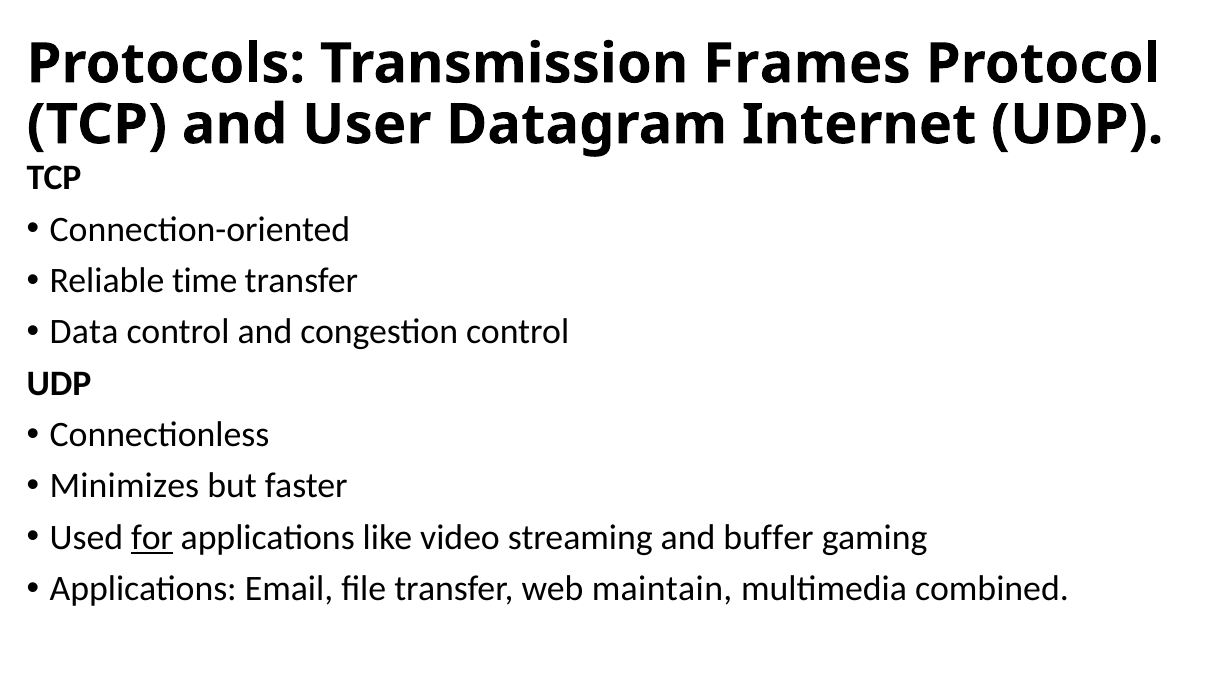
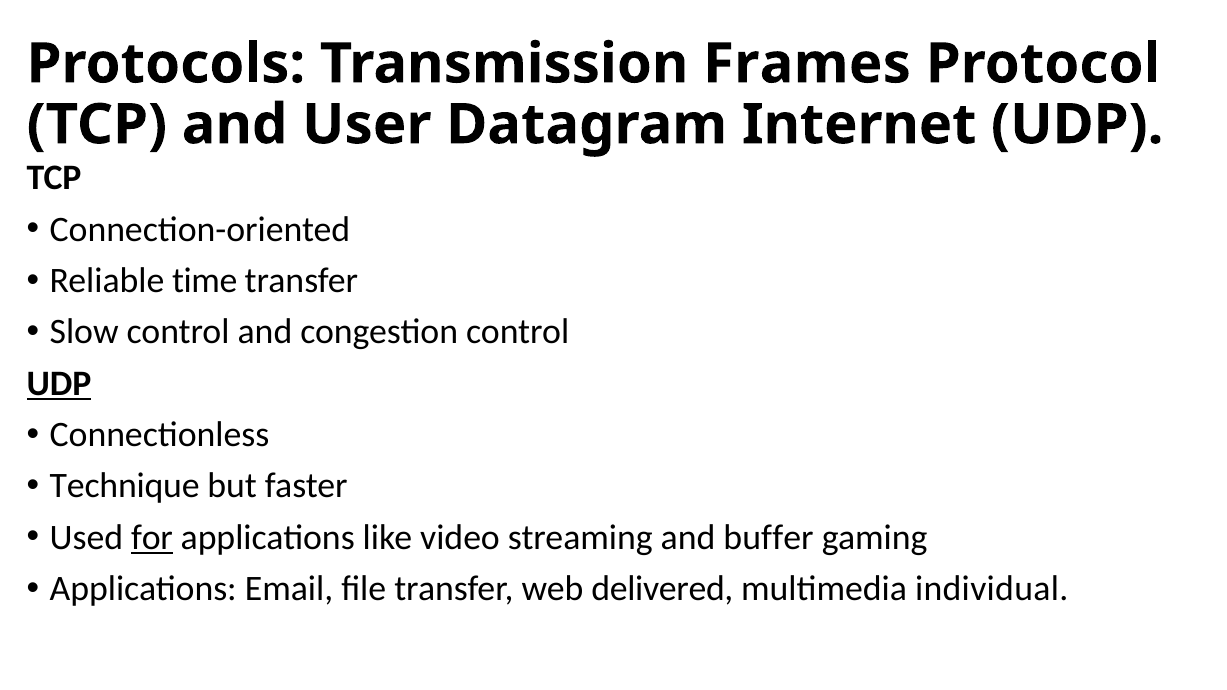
Data: Data -> Slow (84, 332)
UDP underline: none -> present (59, 384)
Minimizes: Minimizes -> Technique (125, 486)
maintain: maintain -> delivered (662, 589)
combined: combined -> individual (992, 589)
